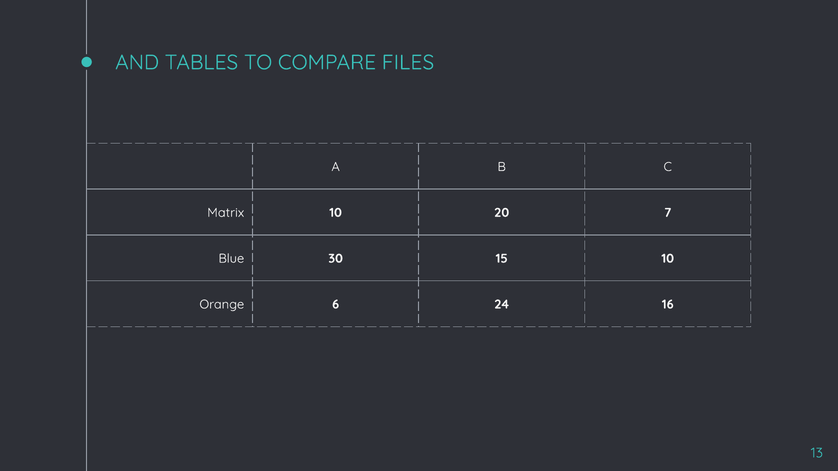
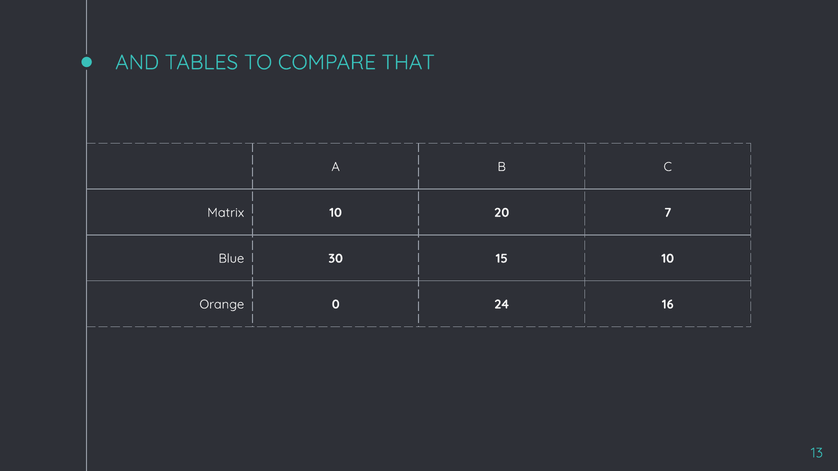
FILES: FILES -> THAT (408, 62)
6: 6 -> 0 (336, 305)
